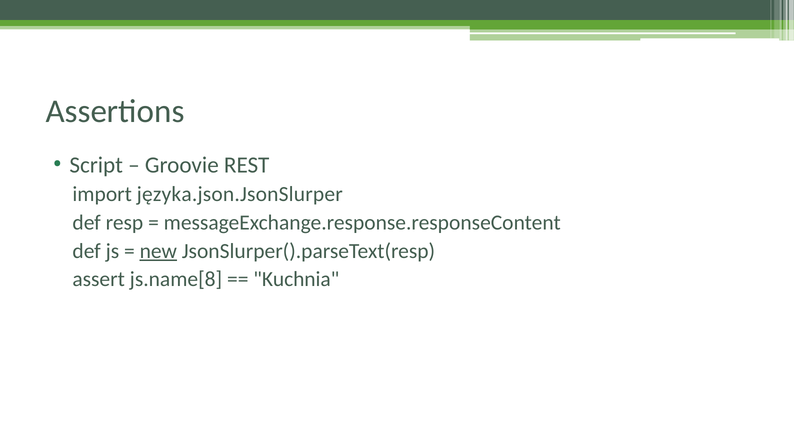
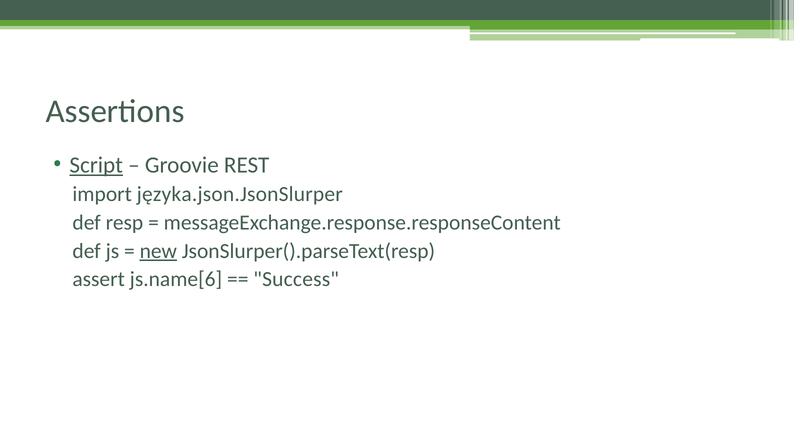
Script underline: none -> present (96, 165)
js.name[8: js.name[8 -> js.name[6 (176, 279)
Kuchnia: Kuchnia -> Success (296, 279)
